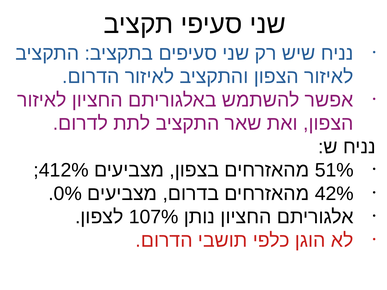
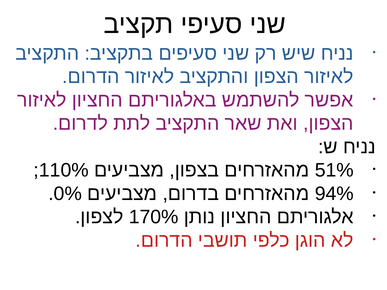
412%: 412% -> 110% (64, 170)
42%: 42% -> 94% (334, 194)
107%: 107% -> 170% (154, 217)
